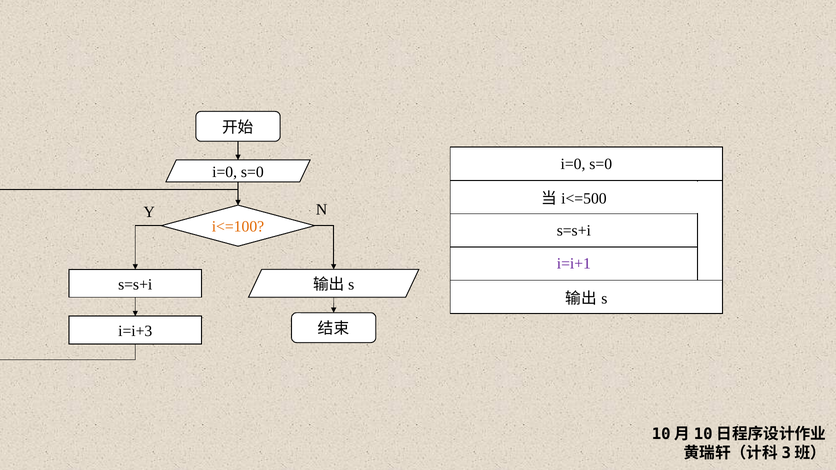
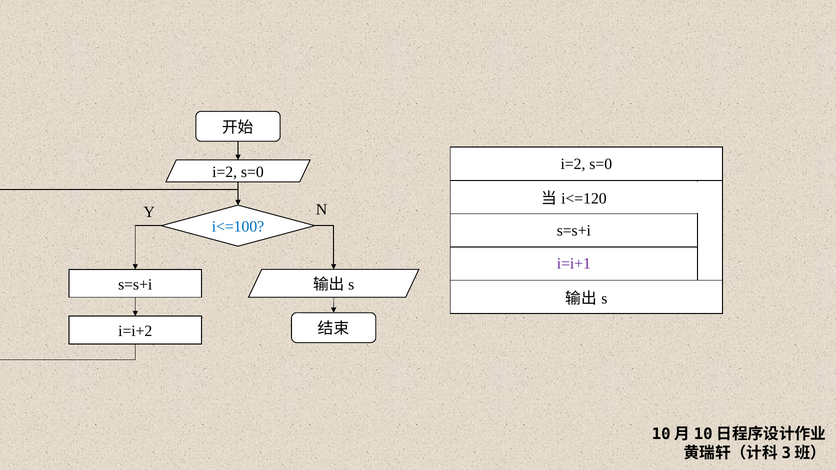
i=0: i=0 -> i=2 (573, 164)
i=0: i=0 -> i=2 (225, 172)
i<=500: i<=500 -> i<=120 (584, 199)
i<=100 colour: orange -> blue (238, 227)
i=i+3: i=i+3 -> i=i+2 (135, 331)
